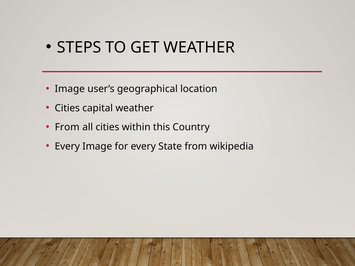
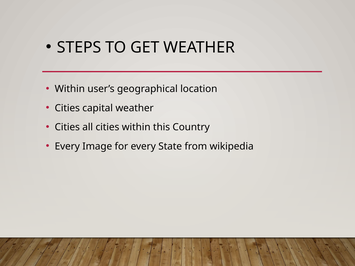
Image: Image -> Within (70, 89)
From: From -> Cities (67, 127)
